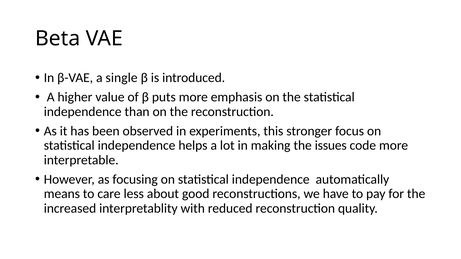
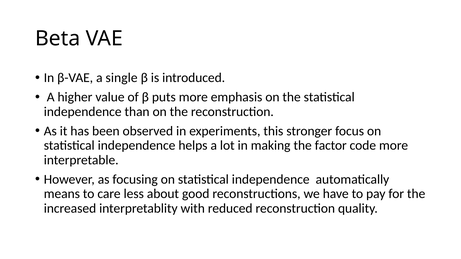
issues: issues -> factor (331, 146)
